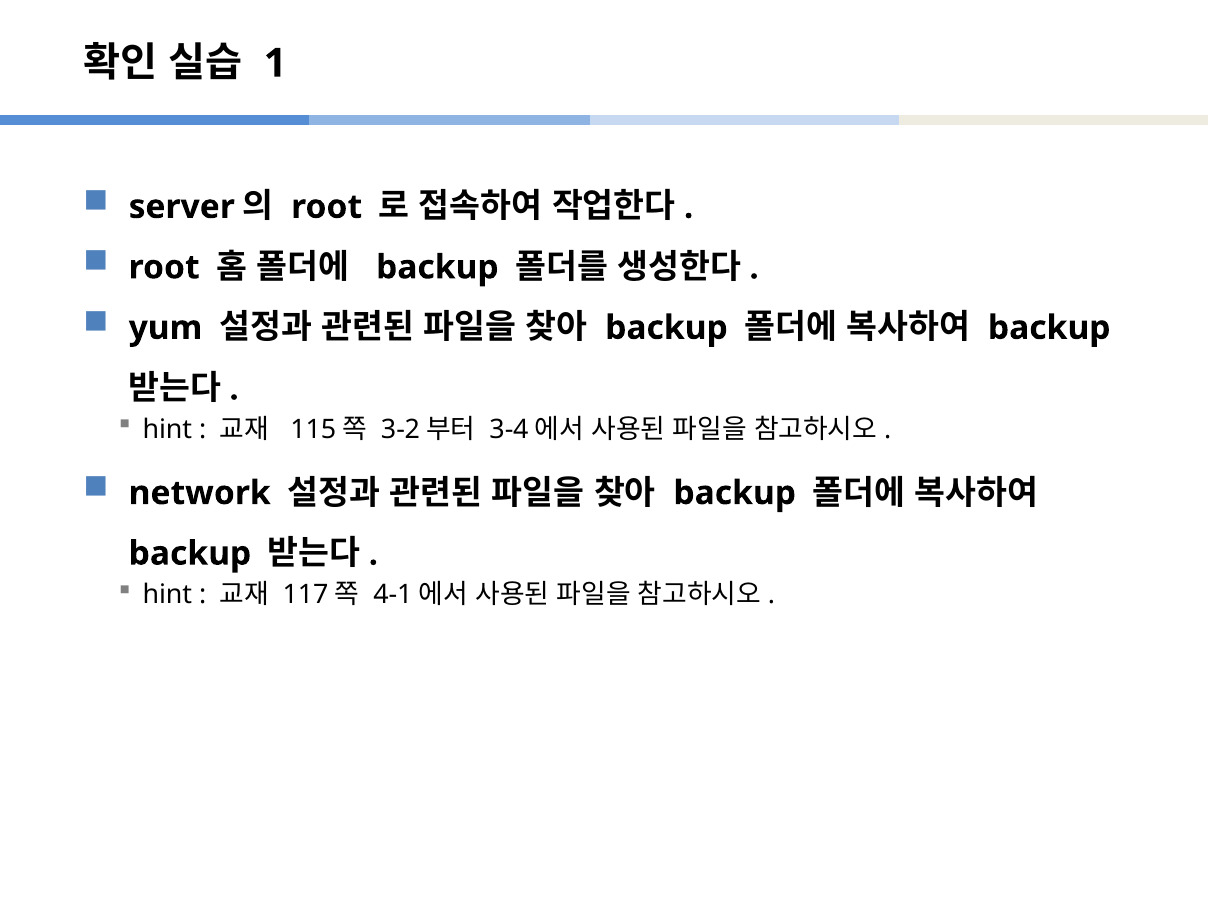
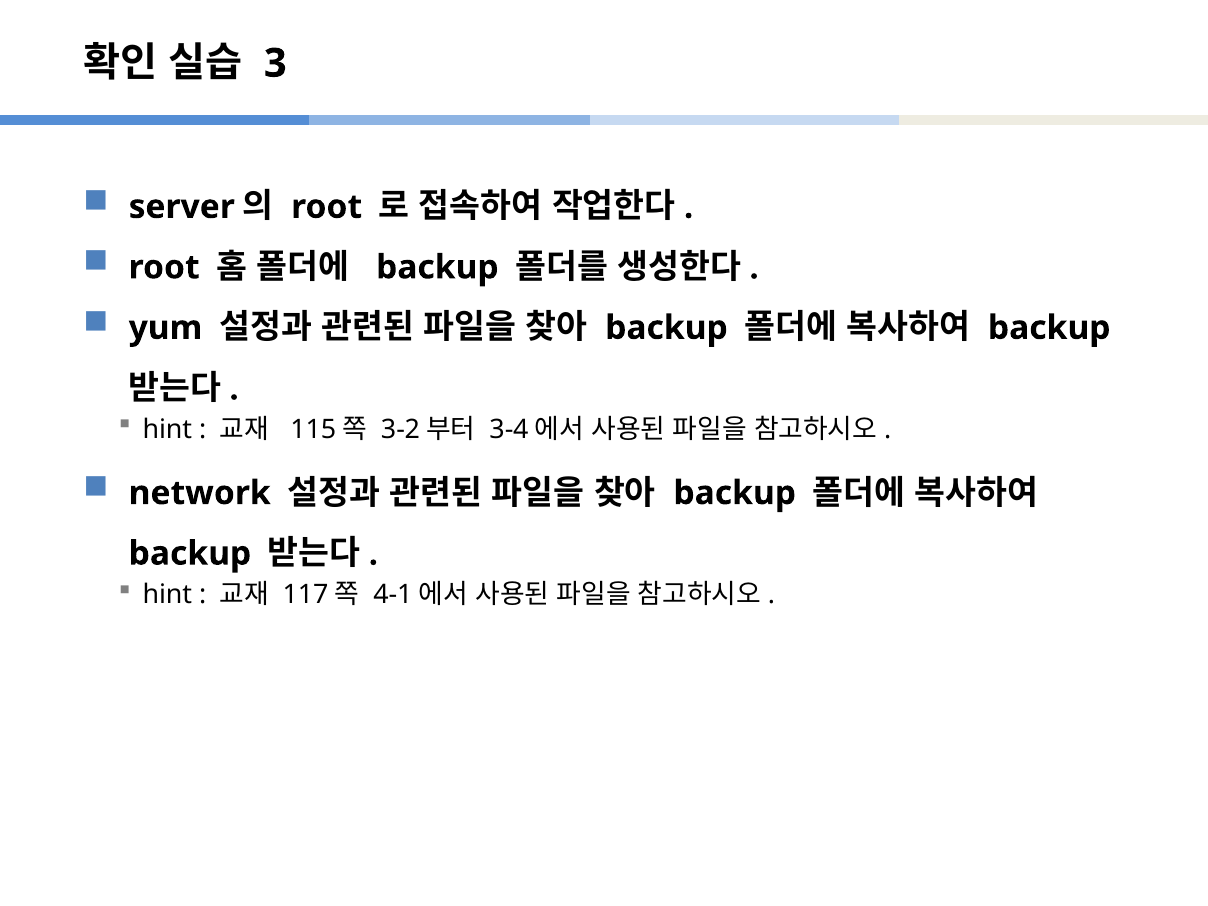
1: 1 -> 3 (275, 63)
